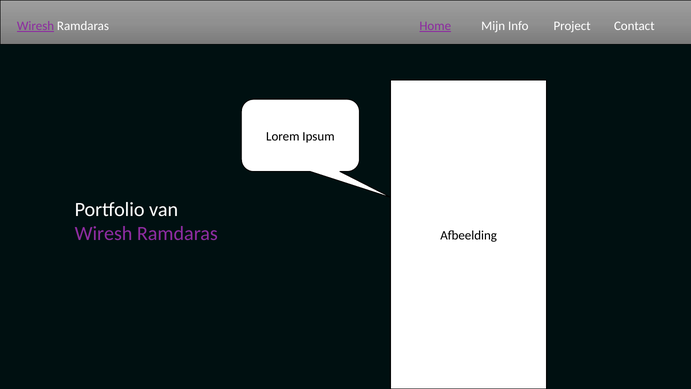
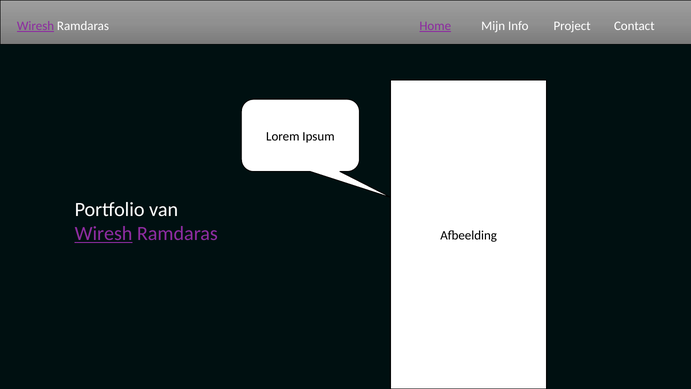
Wiresh underline: none -> present (104, 234)
